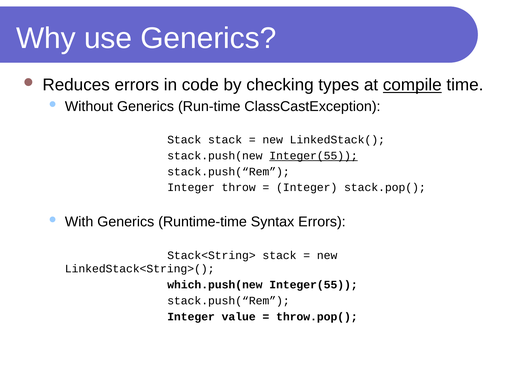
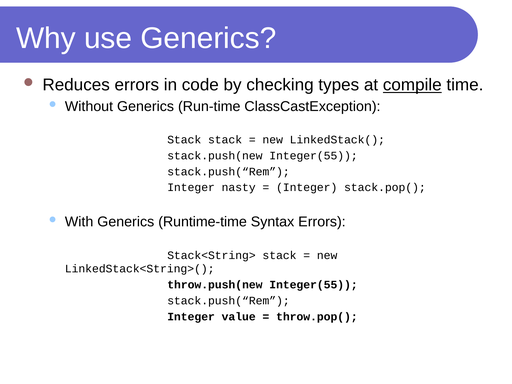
Integer(55 underline: present -> none (314, 156)
throw: throw -> nasty (239, 188)
which.push(new: which.push(new -> throw.push(new (215, 285)
